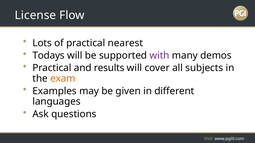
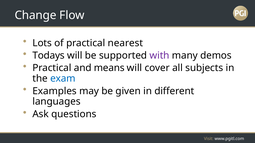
License: License -> Change (36, 15)
results: results -> means (109, 68)
exam colour: orange -> blue (63, 79)
